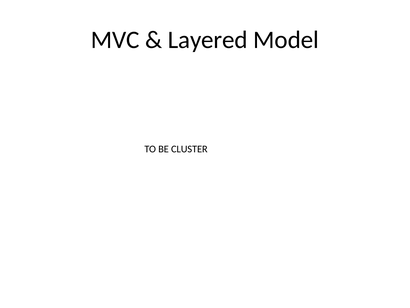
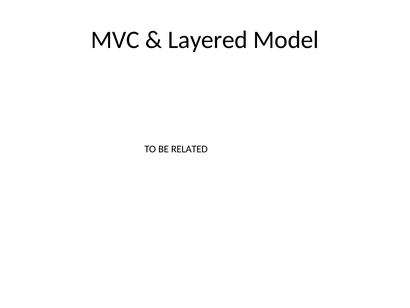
CLUSTER: CLUSTER -> RELATED (189, 149)
